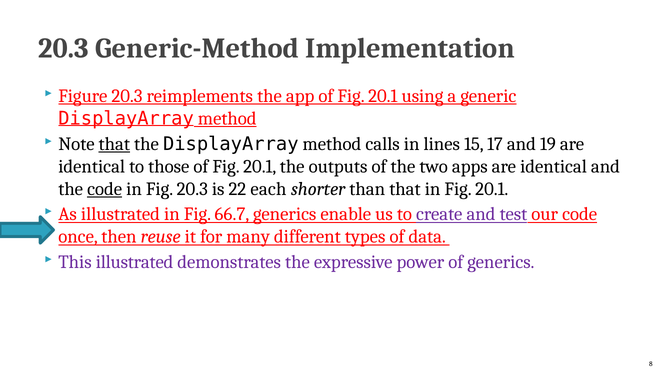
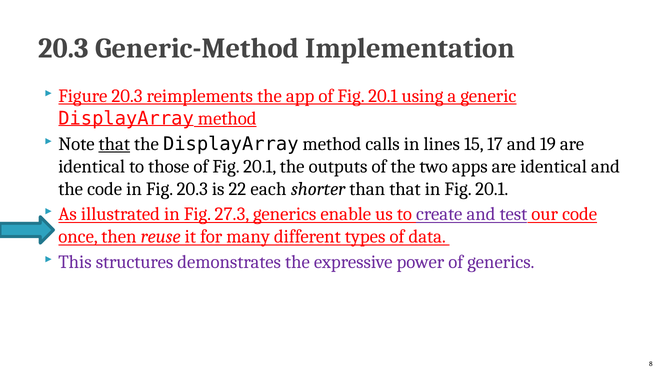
code underline: present -> none (105, 189)
66.7: 66.7 -> 27.3 (232, 214)
This illustrated: illustrated -> structures (135, 262)
